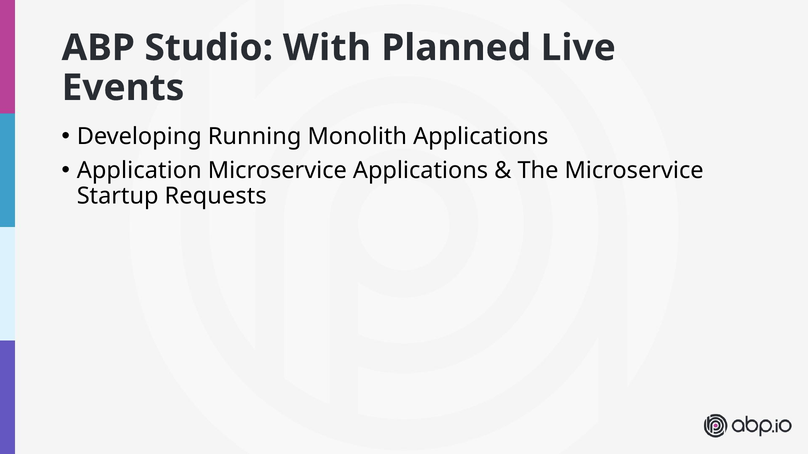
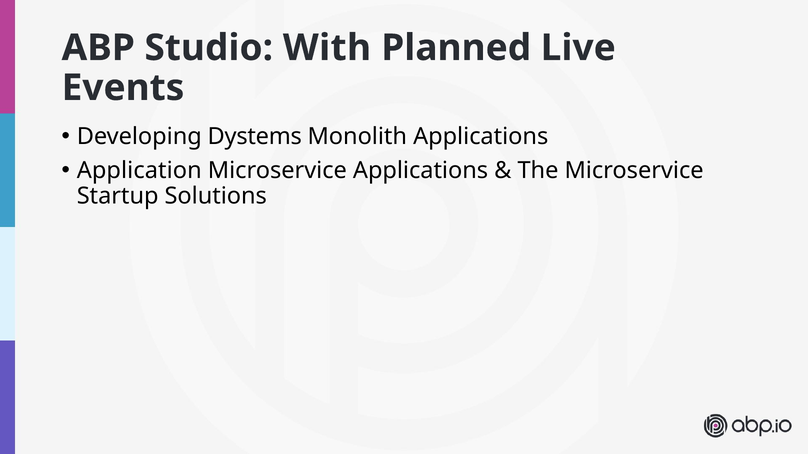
Running: Running -> Dystems (255, 137)
Requests: Requests -> Solutions (216, 196)
